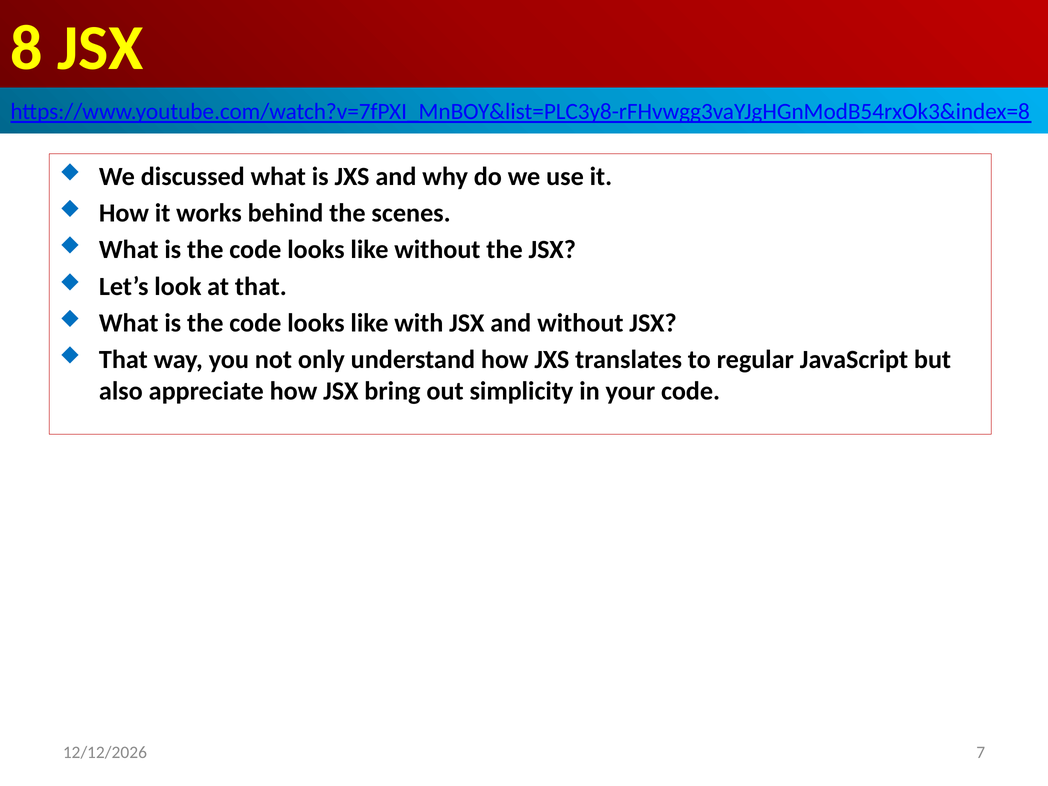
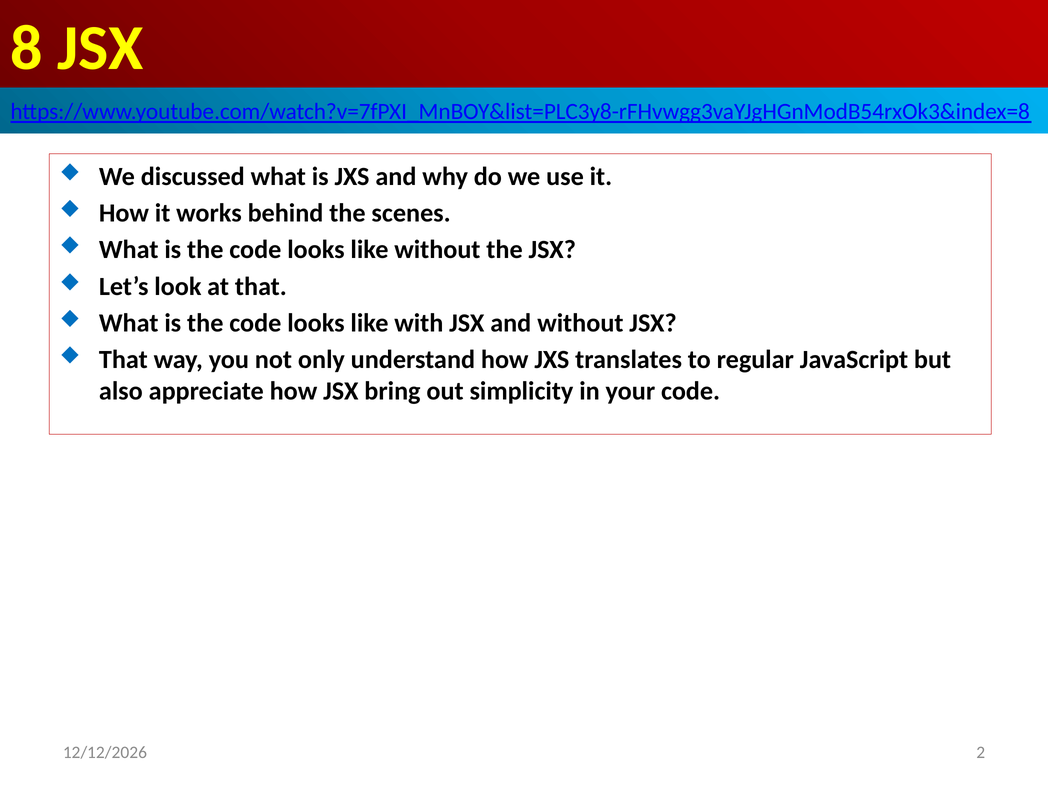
7: 7 -> 2 (981, 753)
